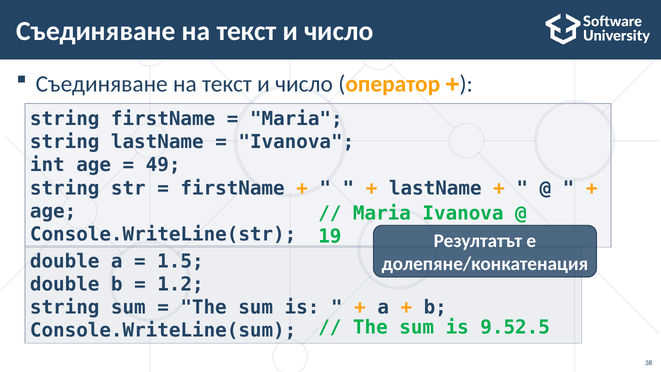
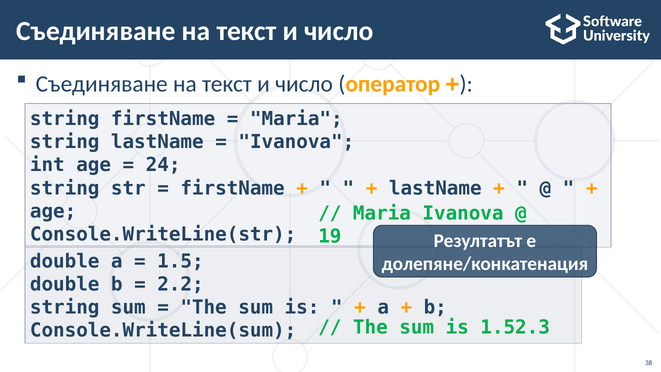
49: 49 -> 24 (163, 165)
1.2: 1.2 -> 2.2 (180, 284)
9.52.5: 9.52.5 -> 1.52.3 (515, 327)
